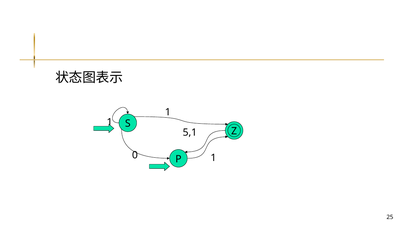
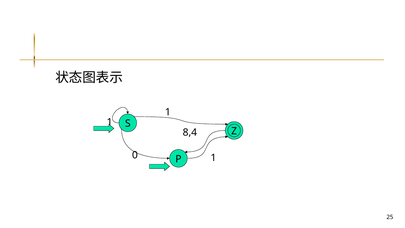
5,1: 5,1 -> 8,4 (190, 132)
